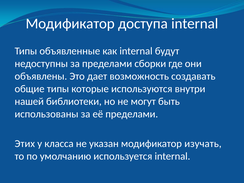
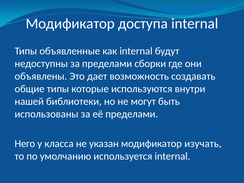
Этих: Этих -> Него (25, 144)
